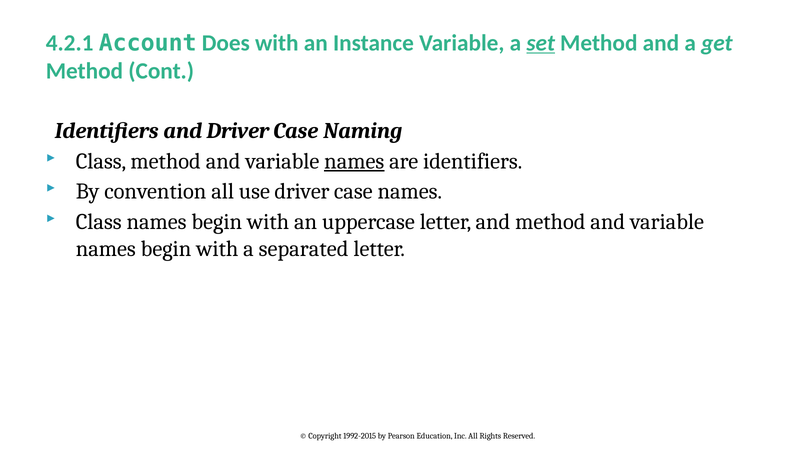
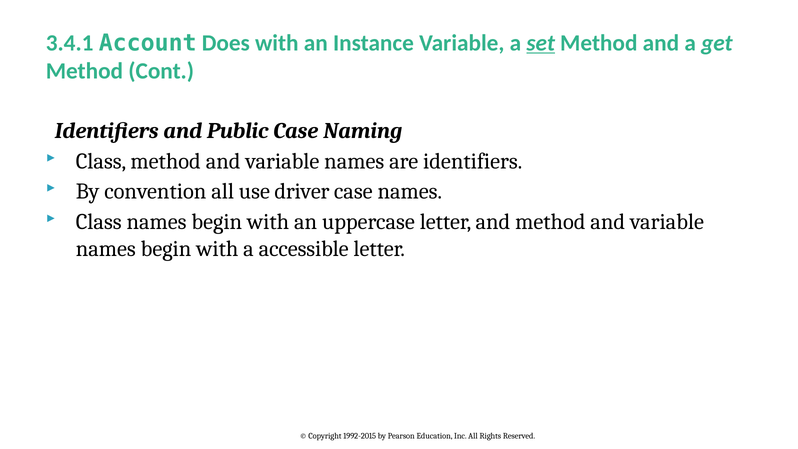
4.2.1: 4.2.1 -> 3.4.1 (70, 43)
and Driver: Driver -> Public (238, 131)
names underline: present -> none (354, 161)
separated: separated -> accessible (304, 249)
